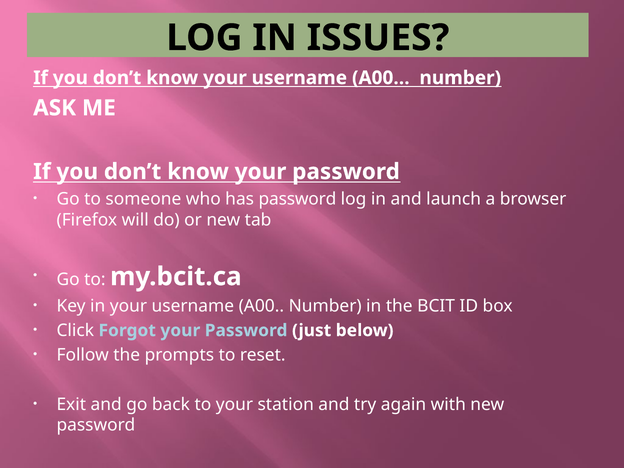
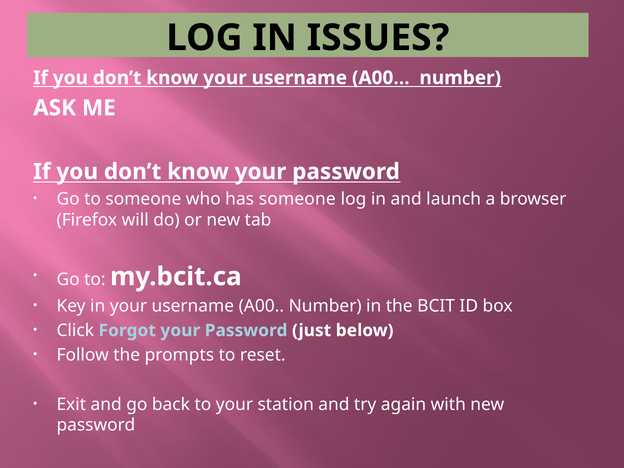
has password: password -> someone (297, 199)
